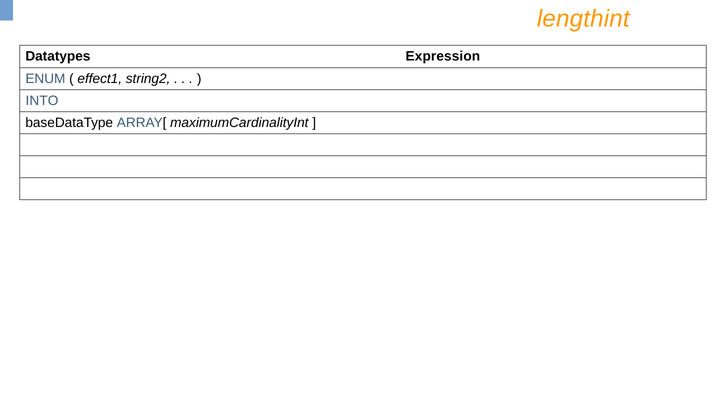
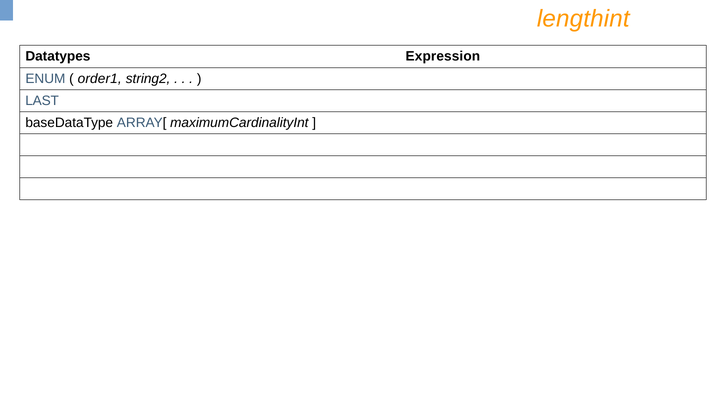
effect1: effect1 -> order1 (100, 79)
INTO: INTO -> LAST (42, 101)
